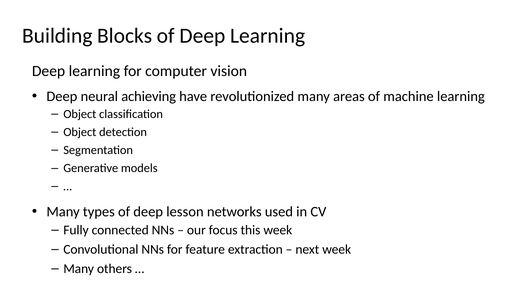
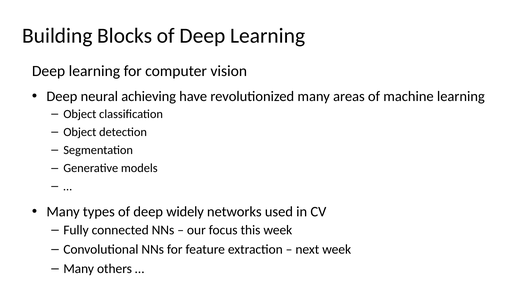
lesson: lesson -> widely (185, 211)
